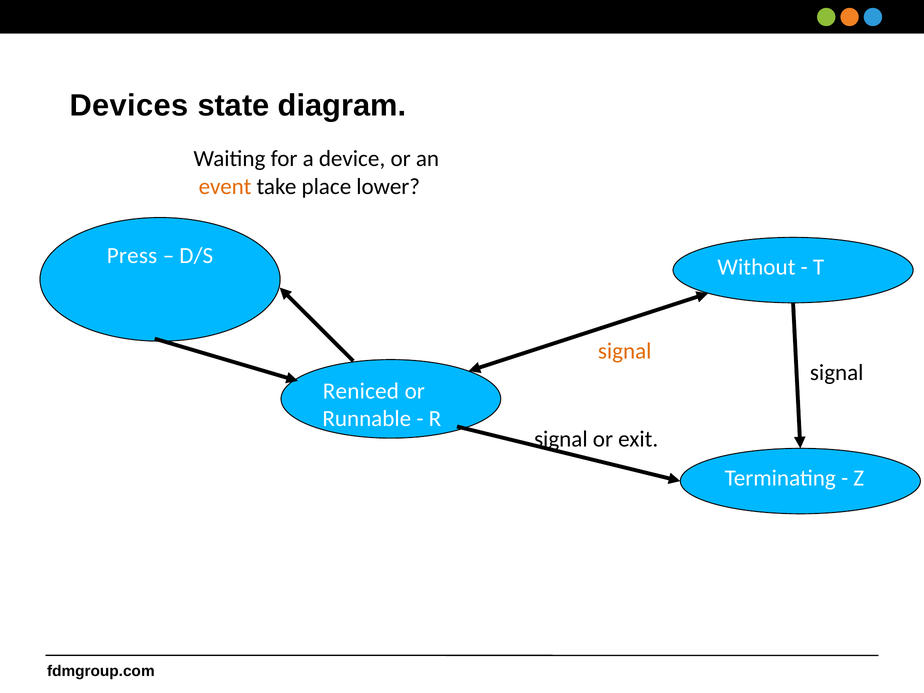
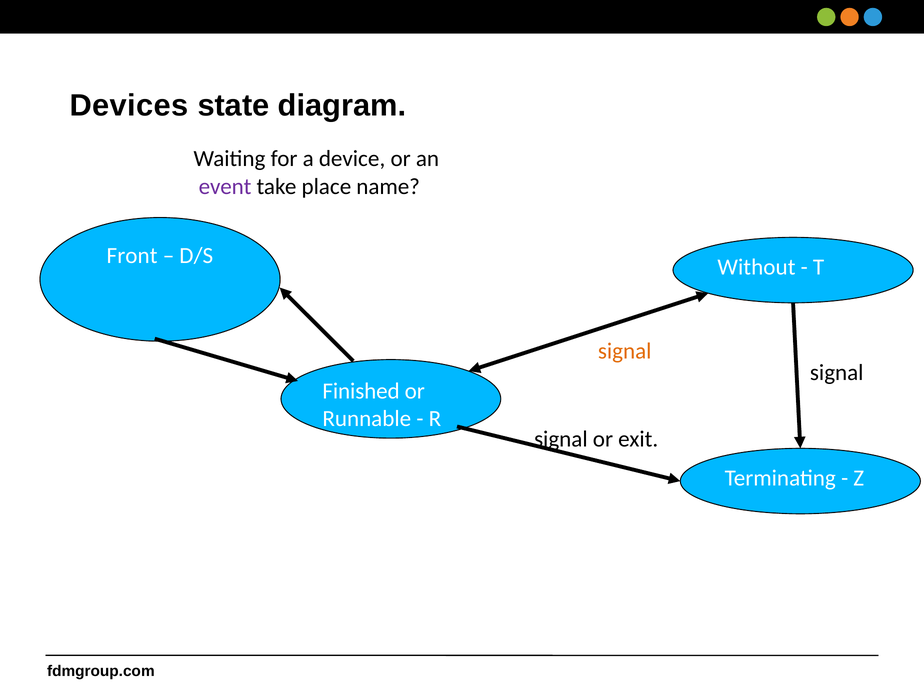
event colour: orange -> purple (225, 186)
lower: lower -> name (388, 186)
Press: Press -> Front (132, 256)
Reniced: Reniced -> Finished (361, 391)
